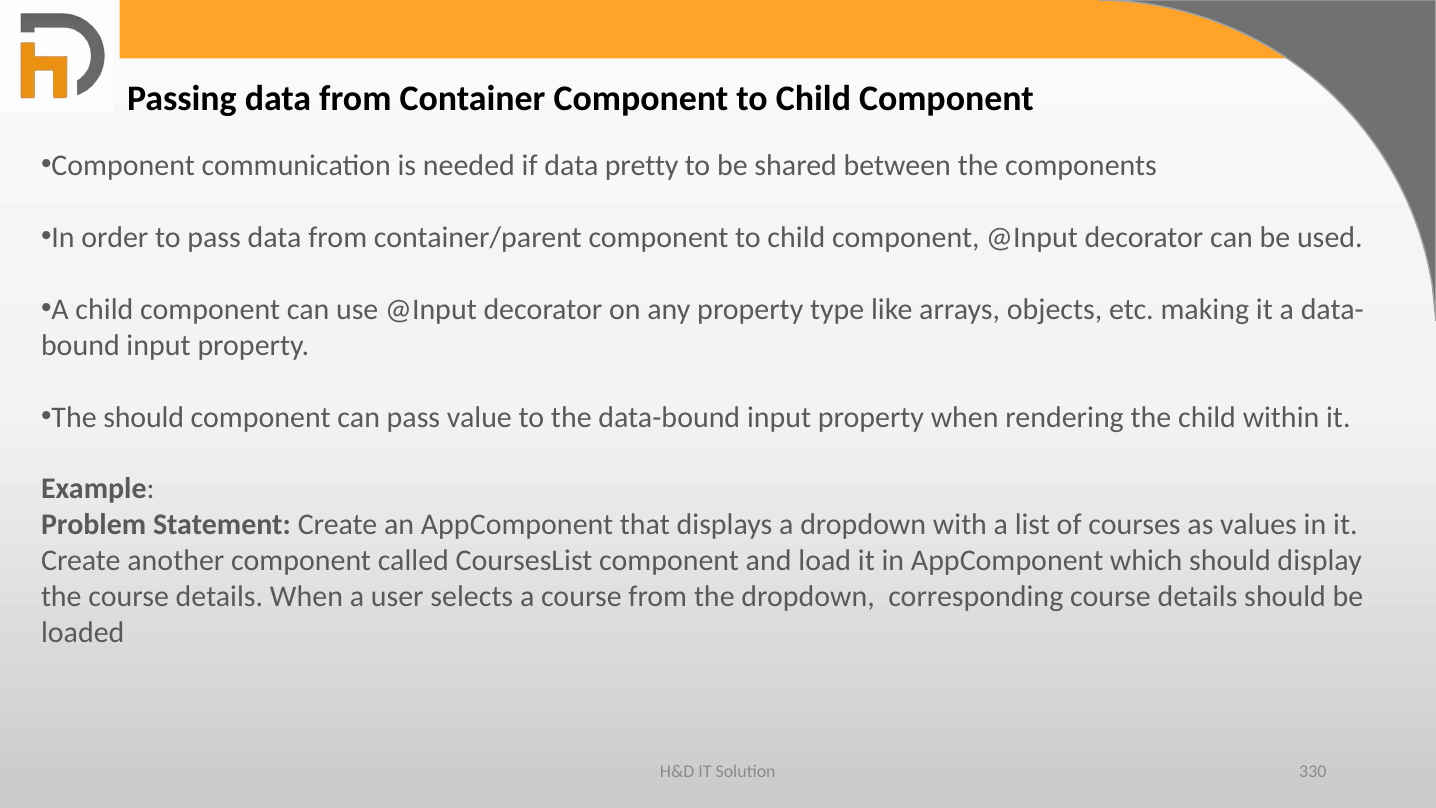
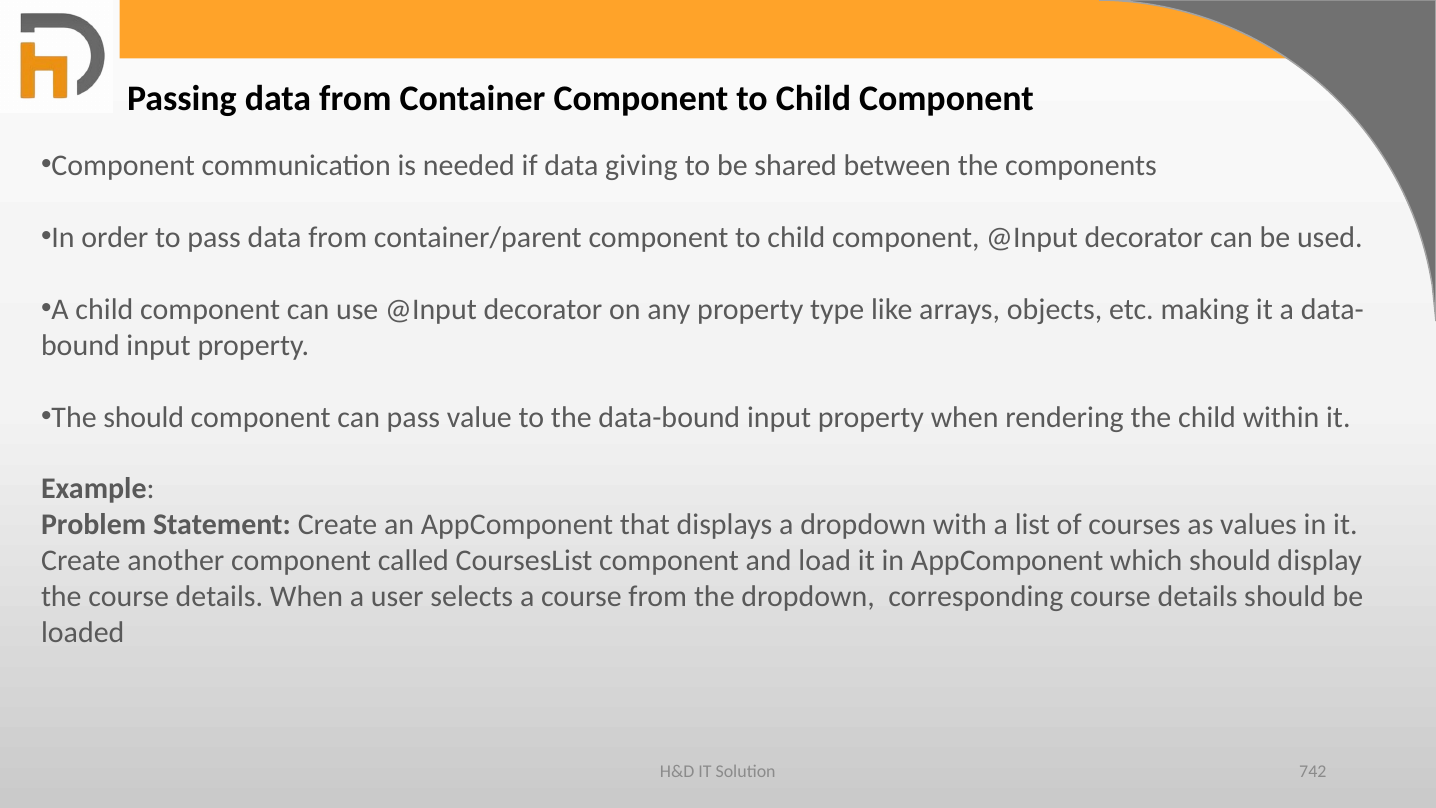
pretty: pretty -> giving (641, 166)
330: 330 -> 742 (1313, 771)
